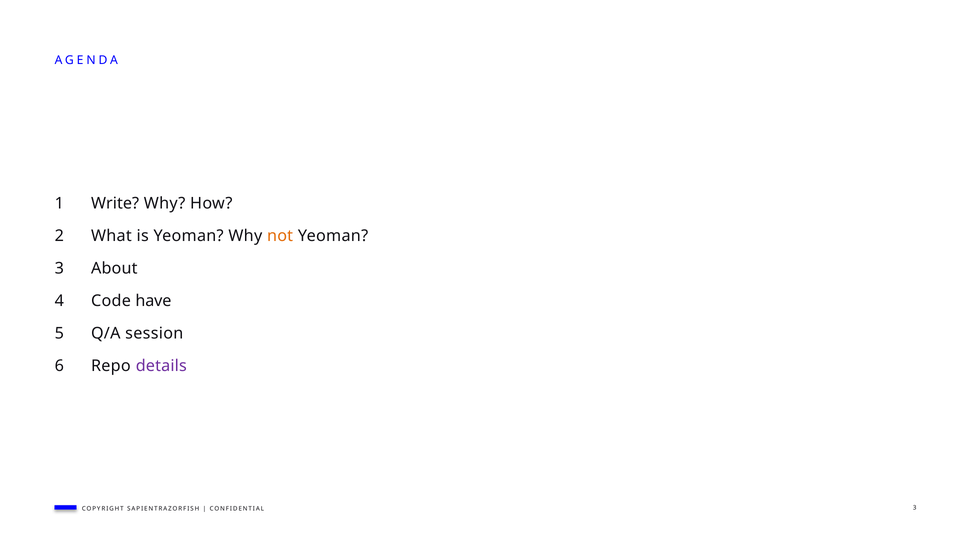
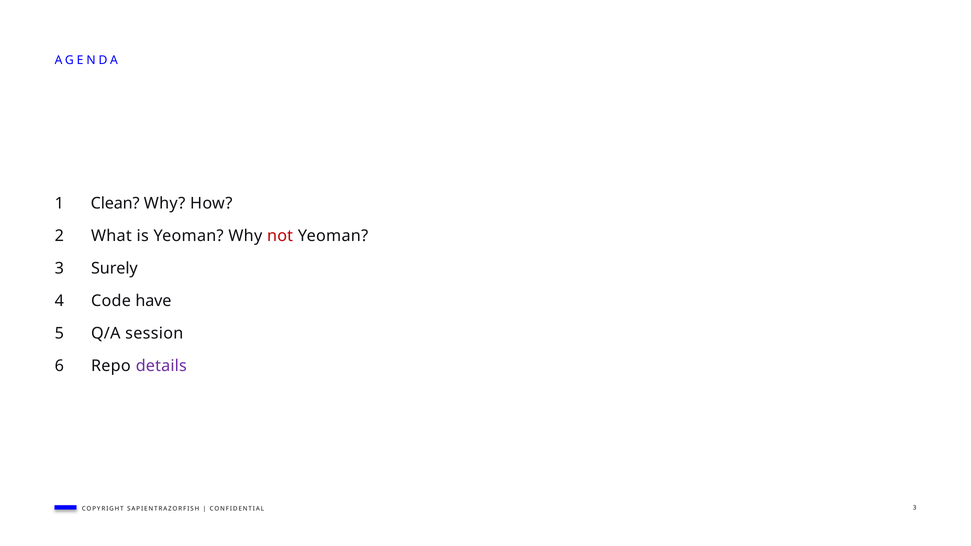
Write: Write -> Clean (115, 203)
not colour: orange -> red (280, 236)
About: About -> Surely (114, 269)
